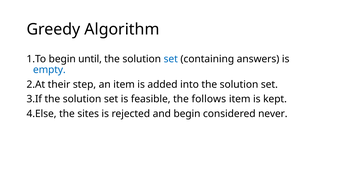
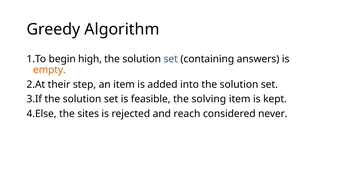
until: until -> high (90, 59)
empty colour: blue -> orange (49, 70)
follows: follows -> solving (209, 99)
and begin: begin -> reach (187, 114)
